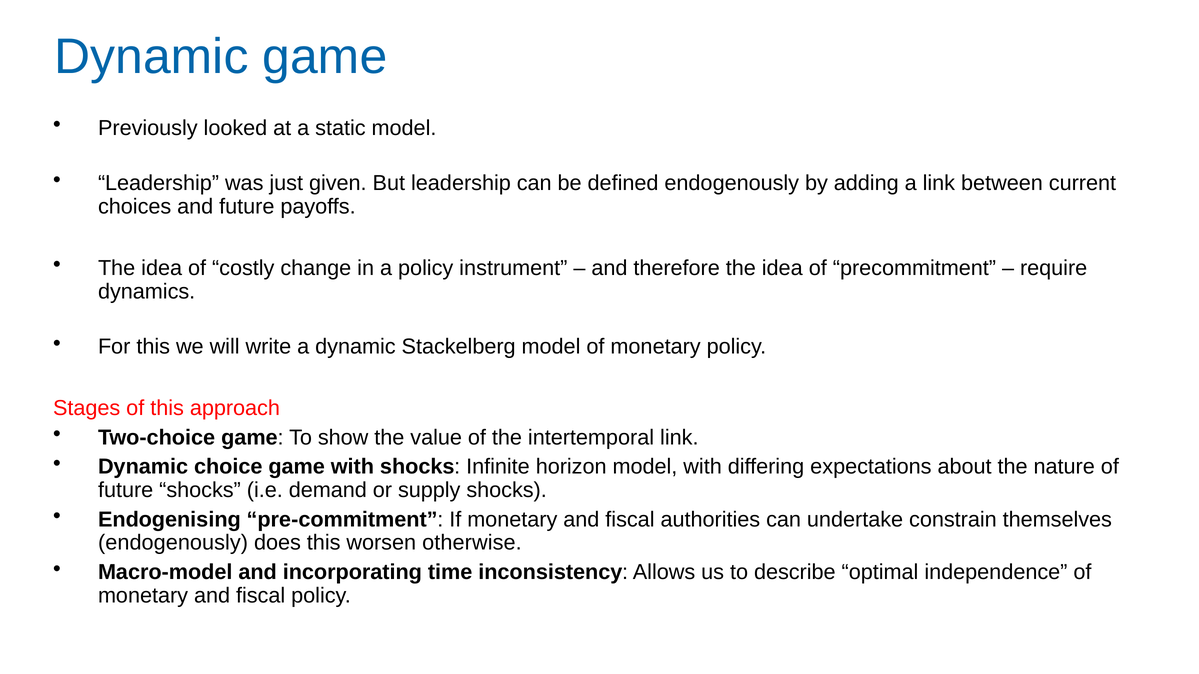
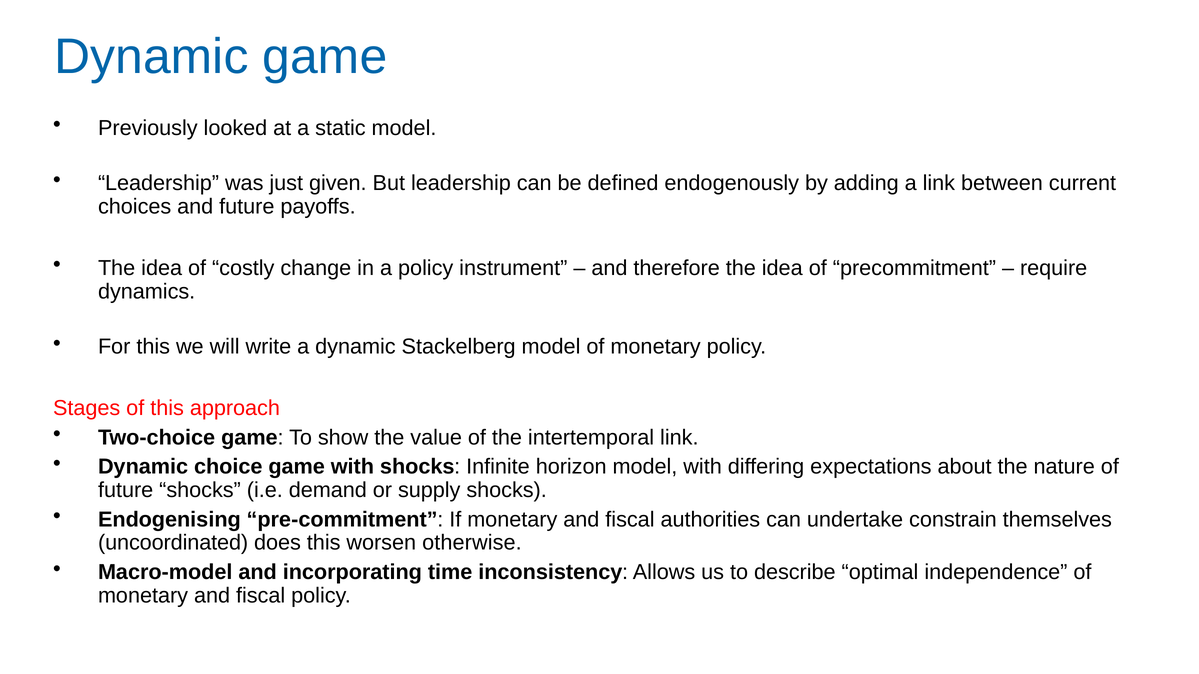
endogenously: endogenously -> uncoordinated (173, 543)
